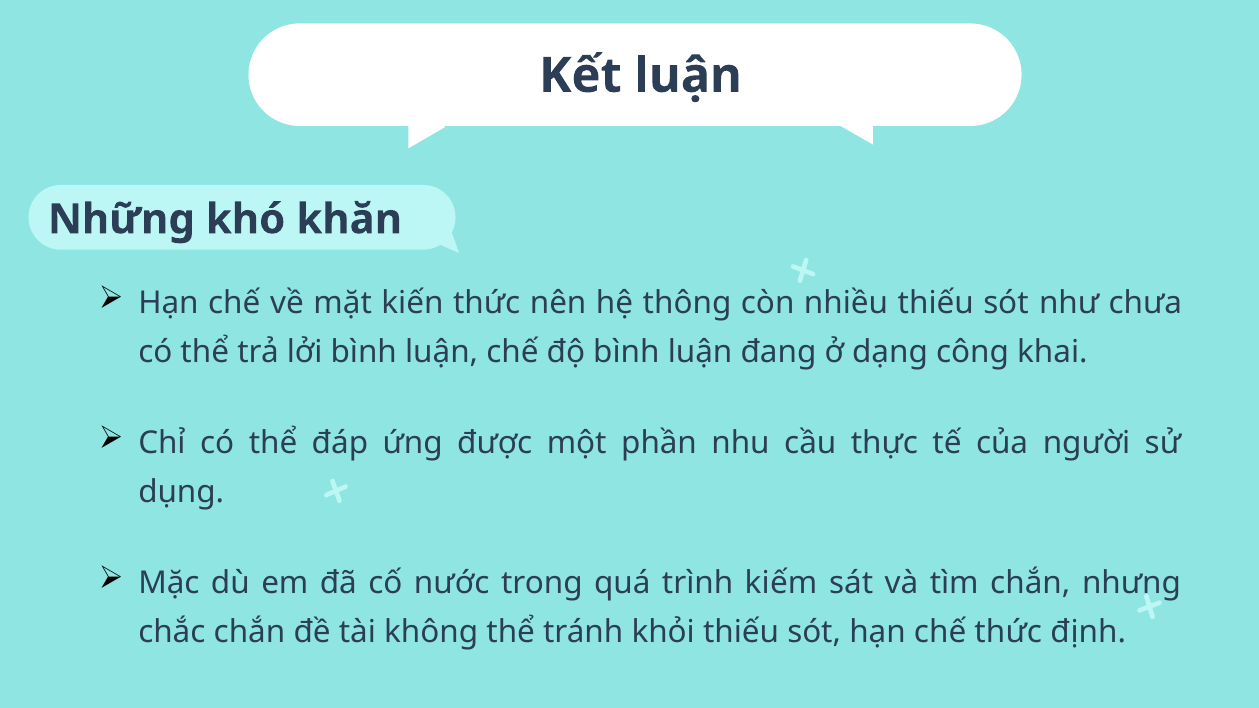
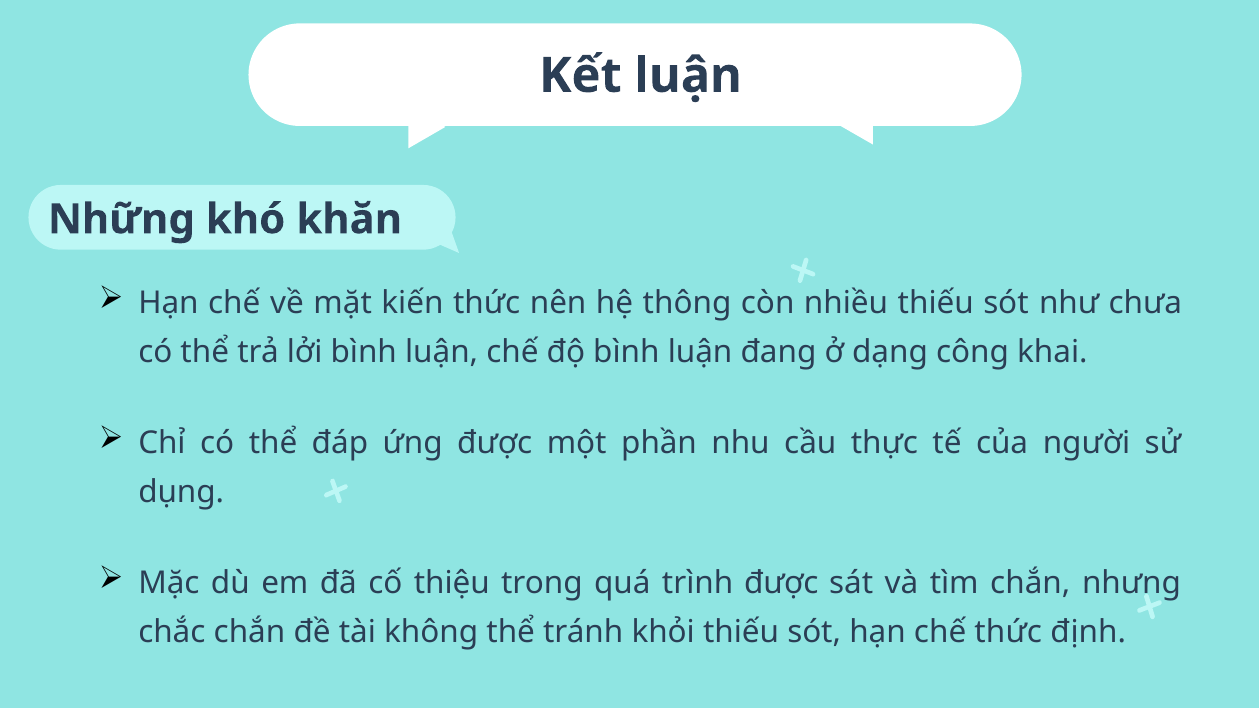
nước: nước -> thiệu (452, 583)
trình kiếm: kiếm -> được (781, 583)
